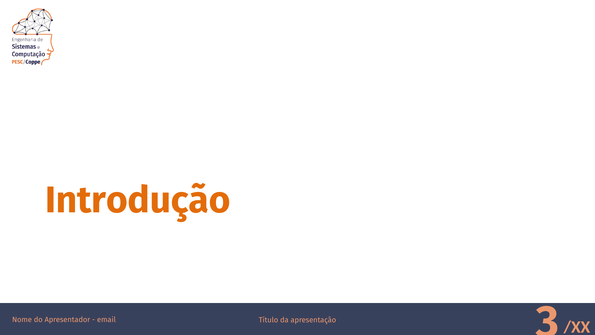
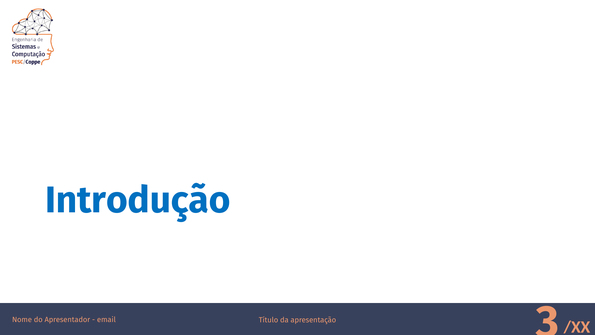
Introdução colour: orange -> blue (138, 200)
